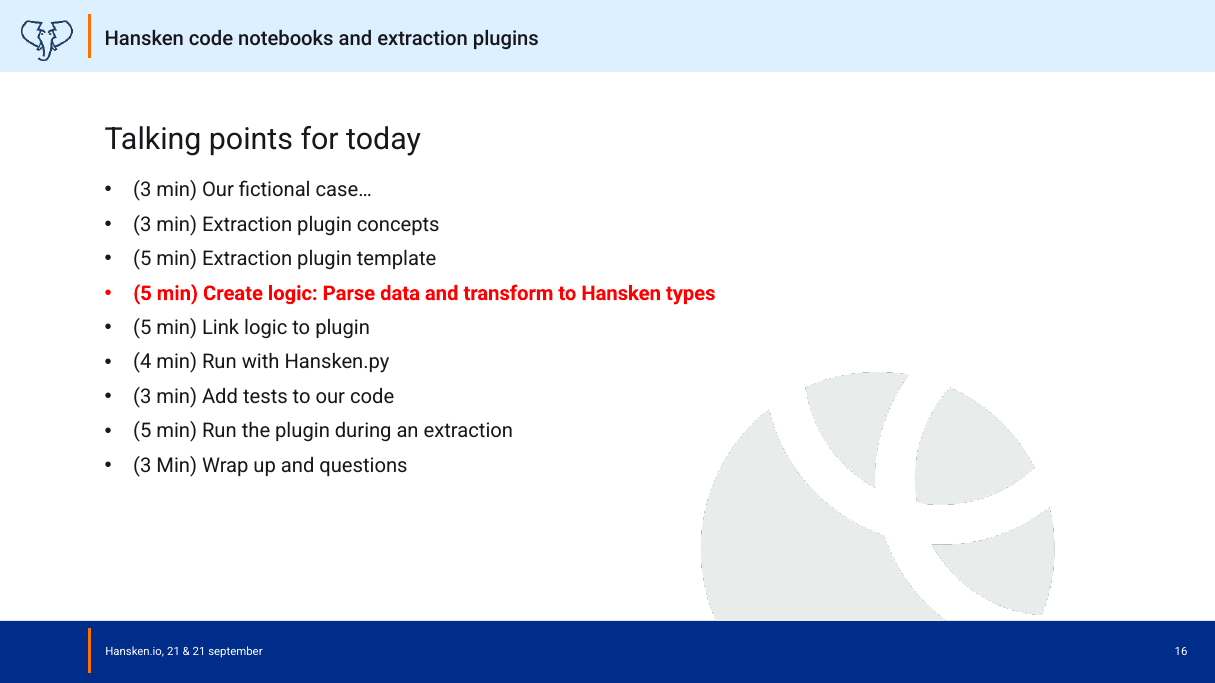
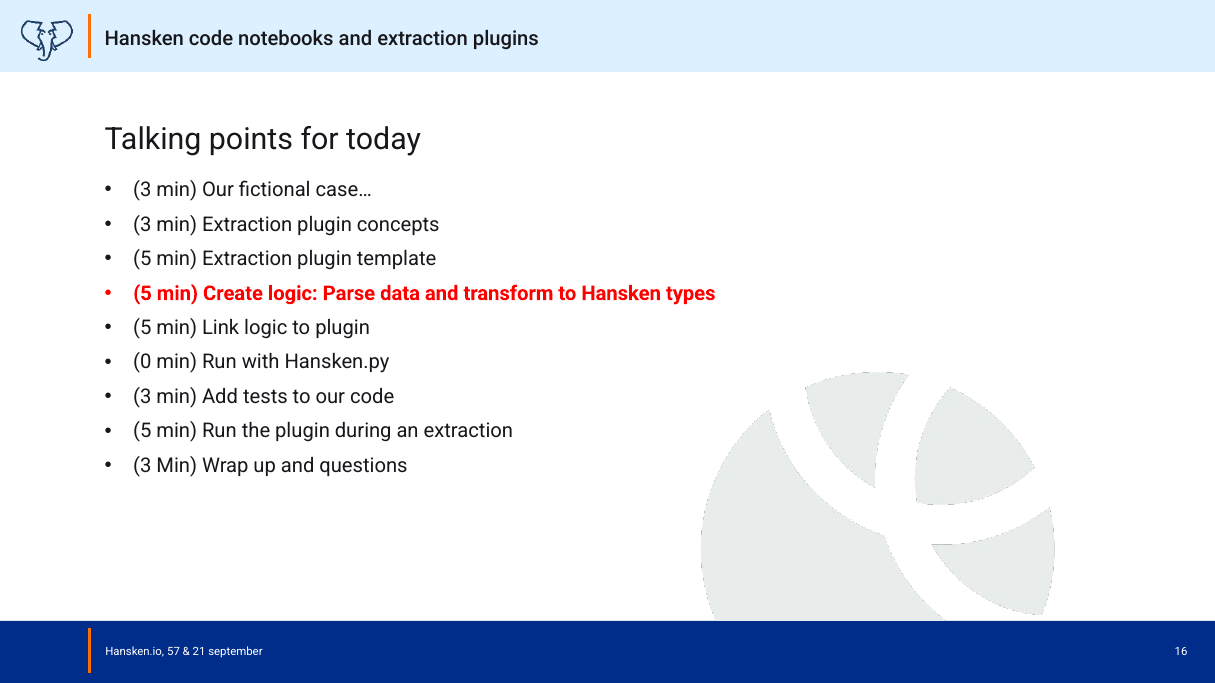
4: 4 -> 0 (142, 363)
Hansken.io 21: 21 -> 57 (174, 652)
